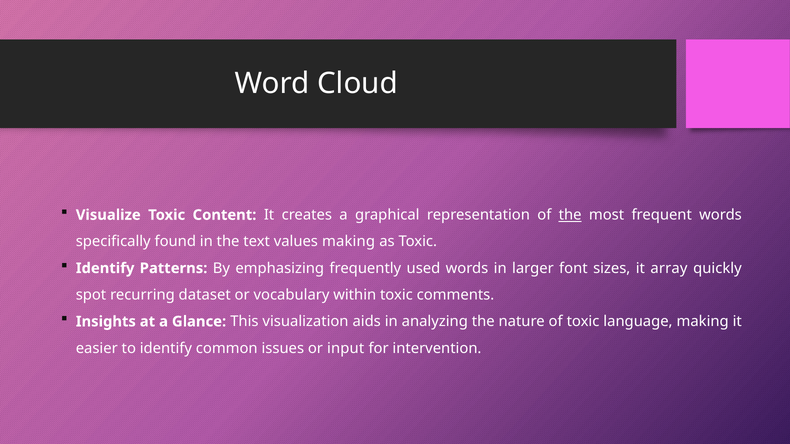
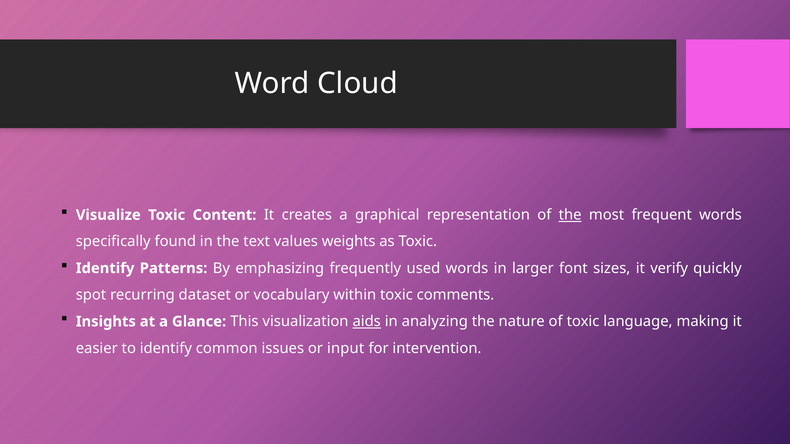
values making: making -> weights (349, 242)
array: array -> verify (669, 268)
aids underline: none -> present (367, 322)
